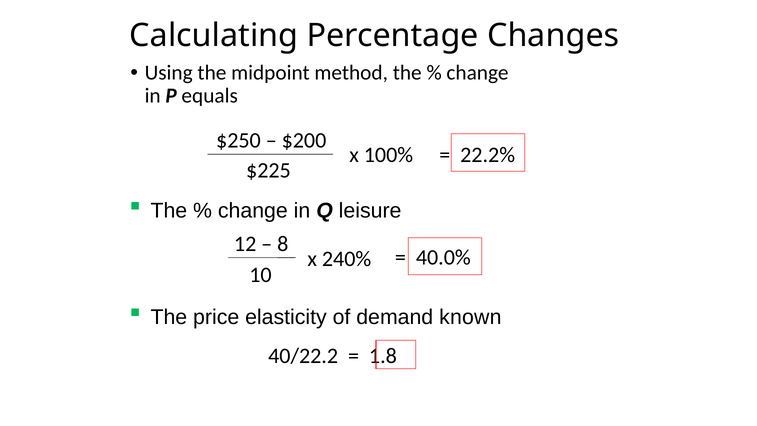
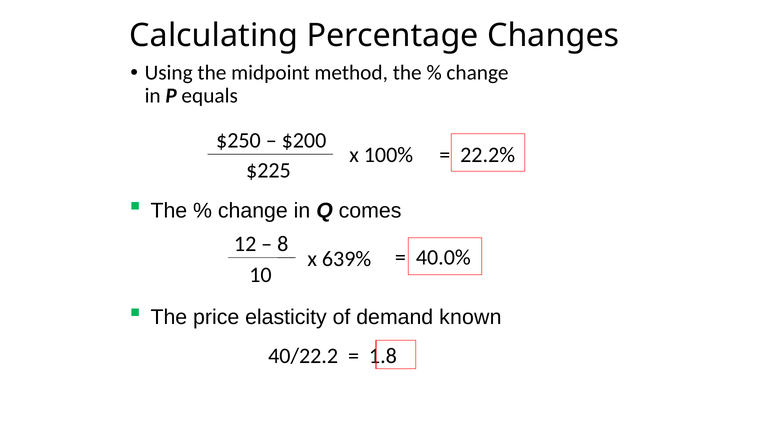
leisure: leisure -> comes (370, 211)
240%: 240% -> 639% (347, 259)
